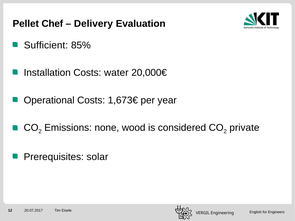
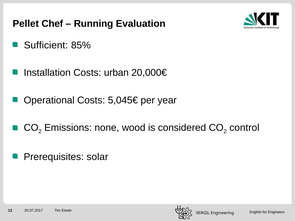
Delivery: Delivery -> Running (93, 24)
water: water -> urban (116, 73)
1,673€: 1,673€ -> 5,045€ (123, 100)
private: private -> control (244, 128)
